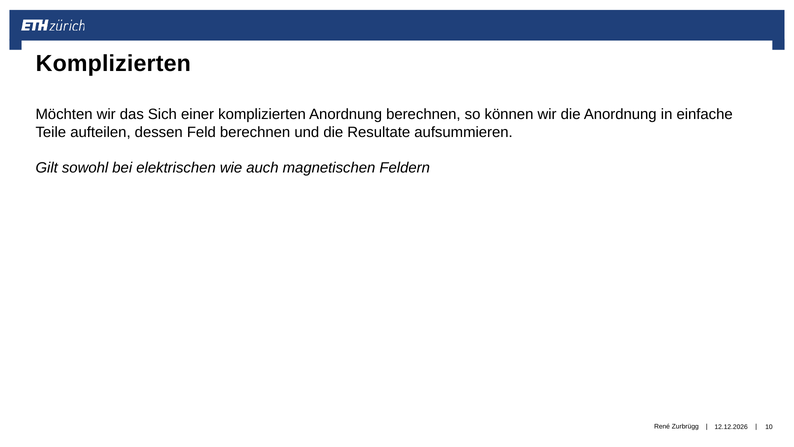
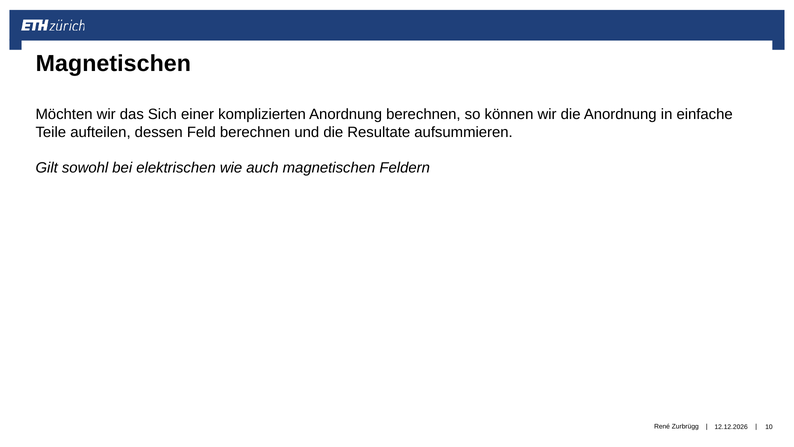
Komplizierten: Komplizierten -> Magnetischen (113, 64)
